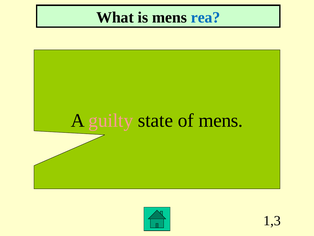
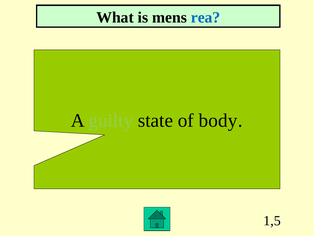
guilty colour: pink -> light green (111, 120)
of mens: mens -> body (221, 120)
1,3: 1,3 -> 1,5 (272, 220)
